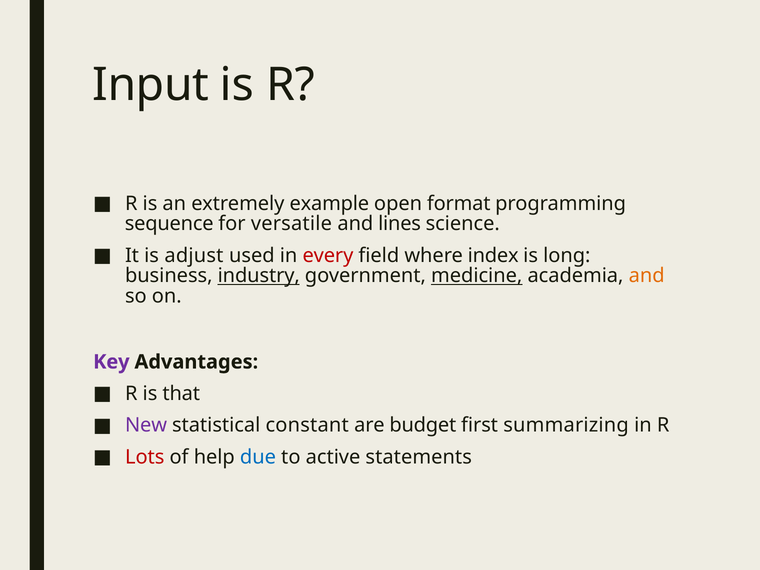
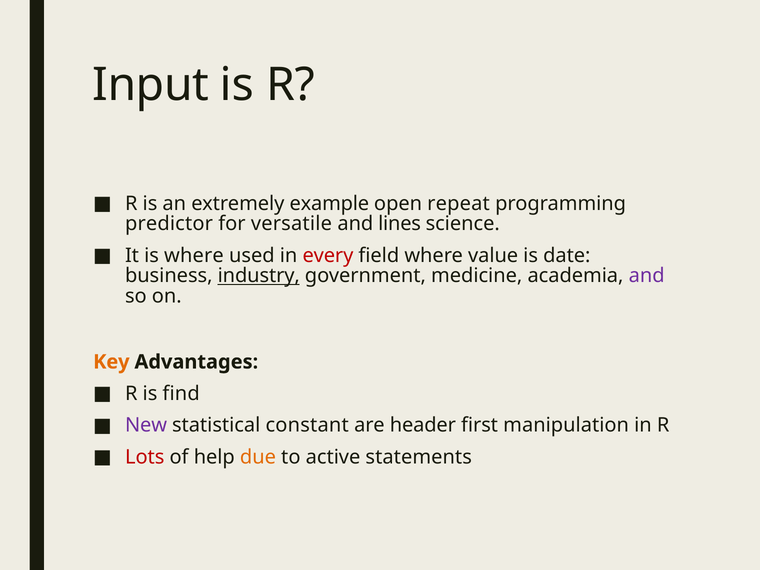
format: format -> repeat (459, 203)
sequence: sequence -> predictor (169, 224)
is adjust: adjust -> where (194, 256)
index: index -> value (493, 256)
long: long -> date (567, 256)
medicine underline: present -> none (477, 276)
and colour: orange -> purple (647, 276)
Key colour: purple -> orange (111, 362)
that: that -> find (181, 394)
budget: budget -> header (423, 425)
summarizing: summarizing -> manipulation (566, 425)
due colour: blue -> orange (258, 457)
